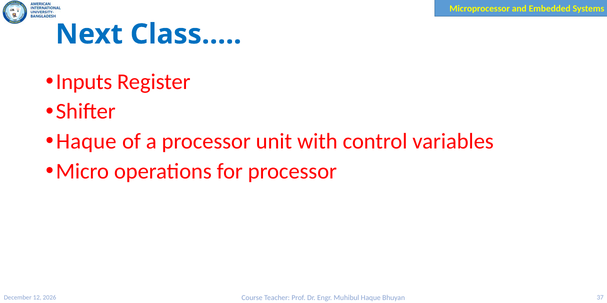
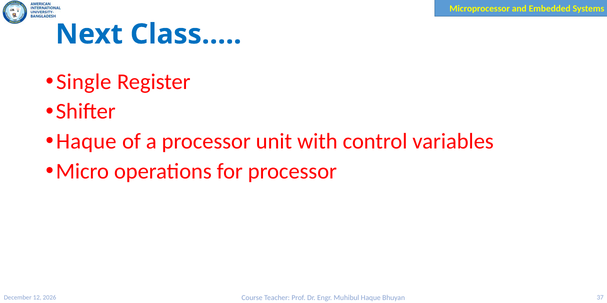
Inputs: Inputs -> Single (84, 82)
